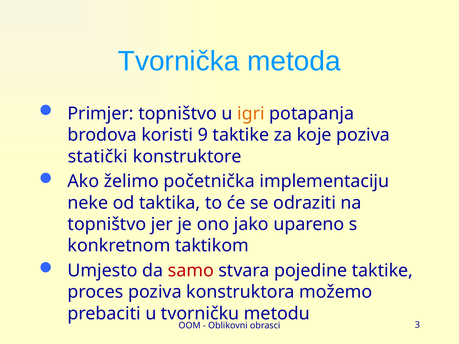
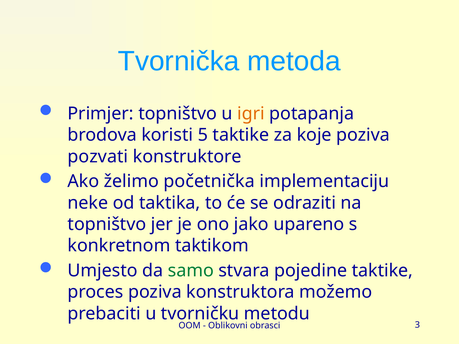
9: 9 -> 5 (203, 135)
statički: statički -> pozvati (98, 157)
samo colour: red -> green (191, 271)
